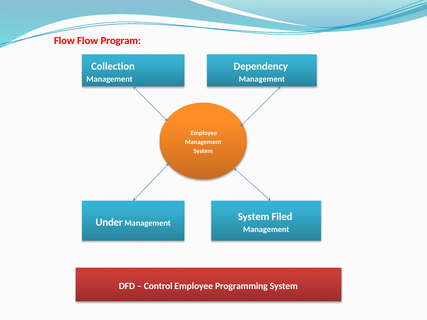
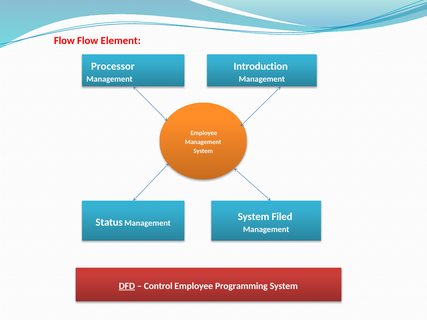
Program: Program -> Element (121, 41)
Collection: Collection -> Processor (113, 66)
Dependency: Dependency -> Introduction (261, 66)
Under: Under -> Status (109, 223)
DFD underline: none -> present (127, 286)
